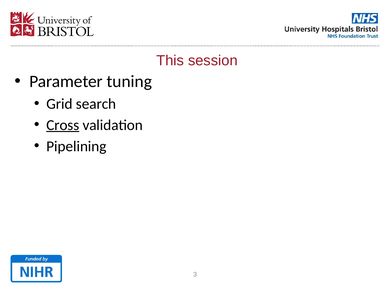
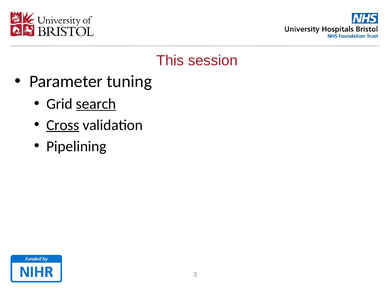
search underline: none -> present (96, 104)
